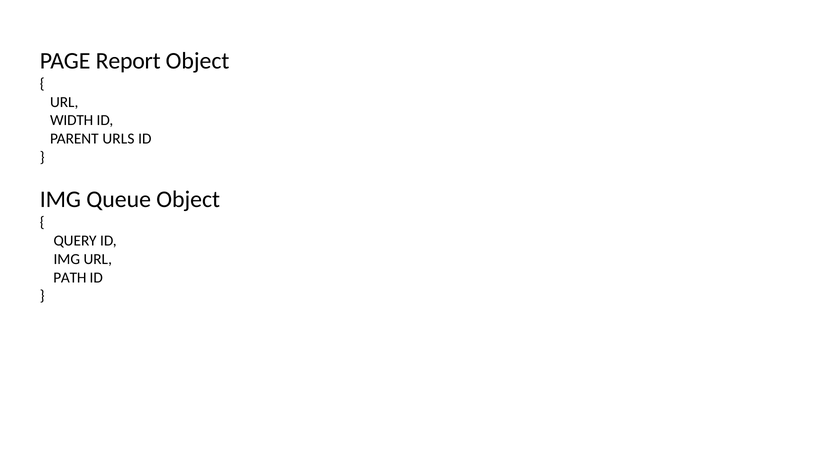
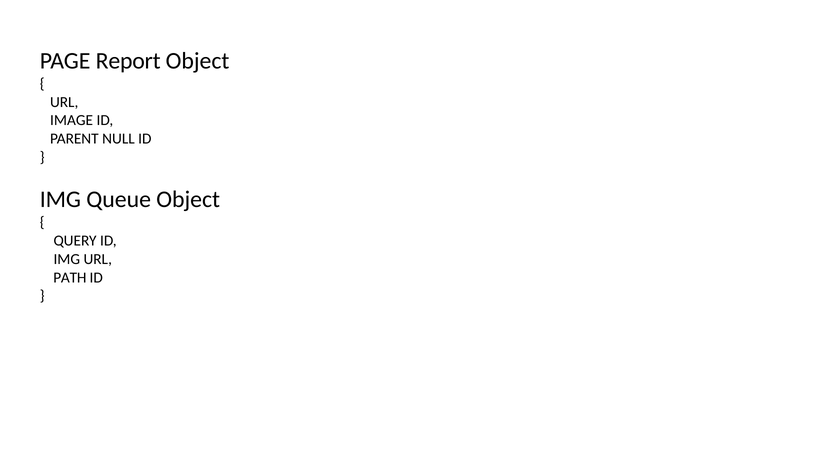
WIDTH: WIDTH -> IMAGE (72, 120)
URLS: URLS -> NULL (118, 139)
